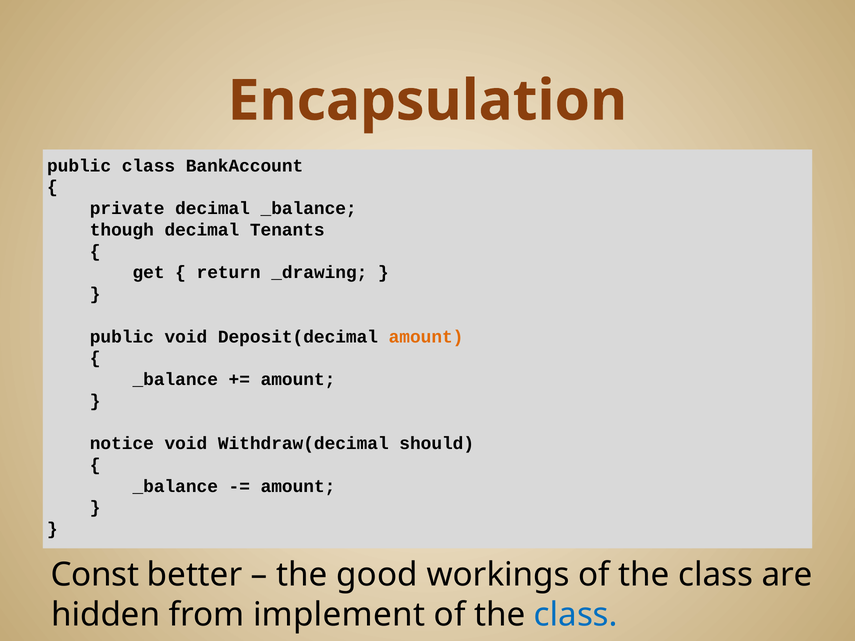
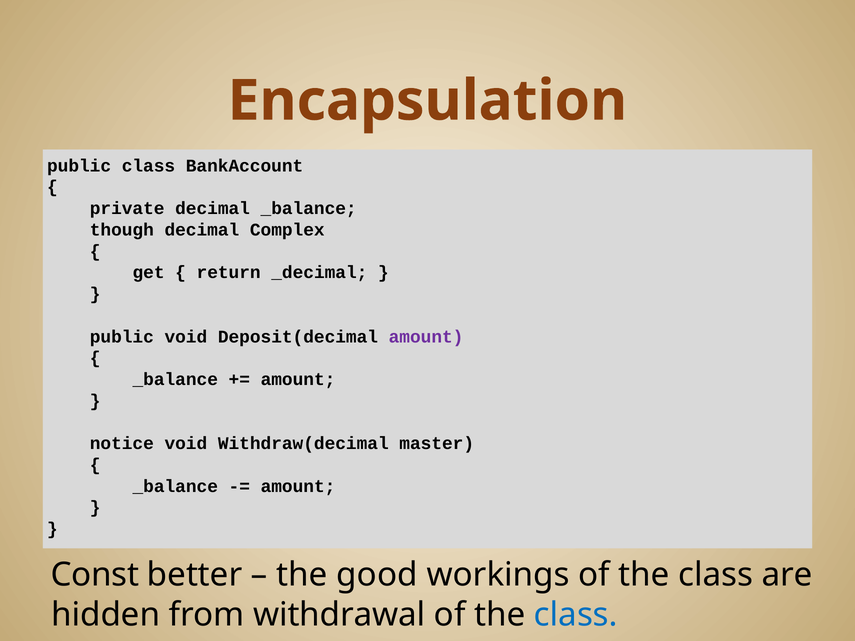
Tenants: Tenants -> Complex (287, 230)
_drawing: _drawing -> _decimal (319, 273)
amount colour: orange -> purple (426, 337)
should: should -> master (437, 444)
implement: implement -> withdrawal (339, 615)
